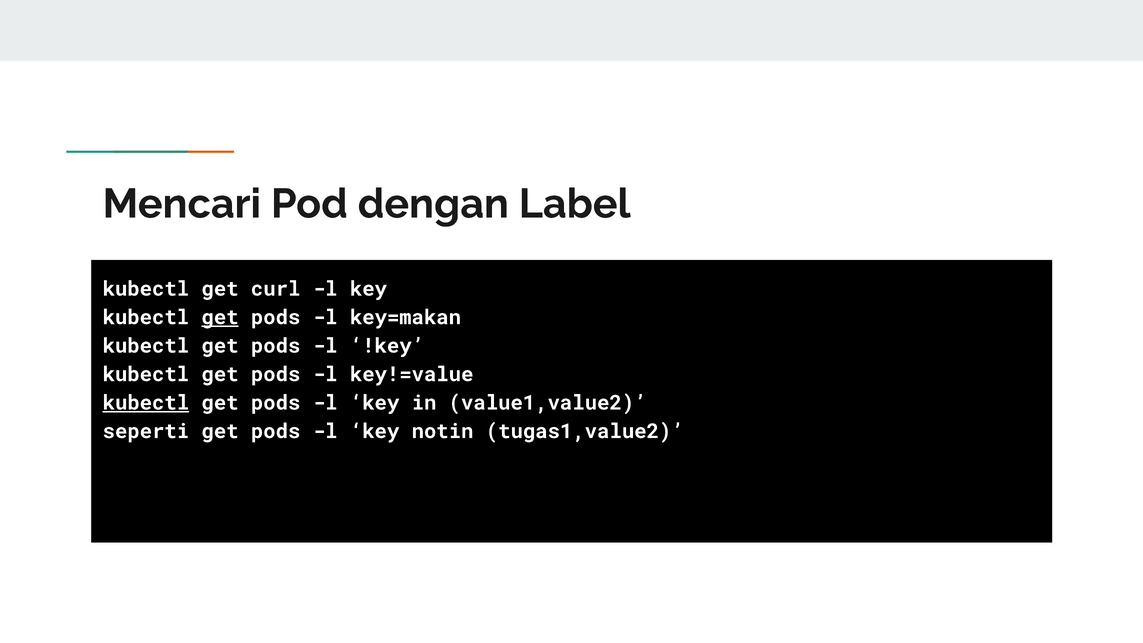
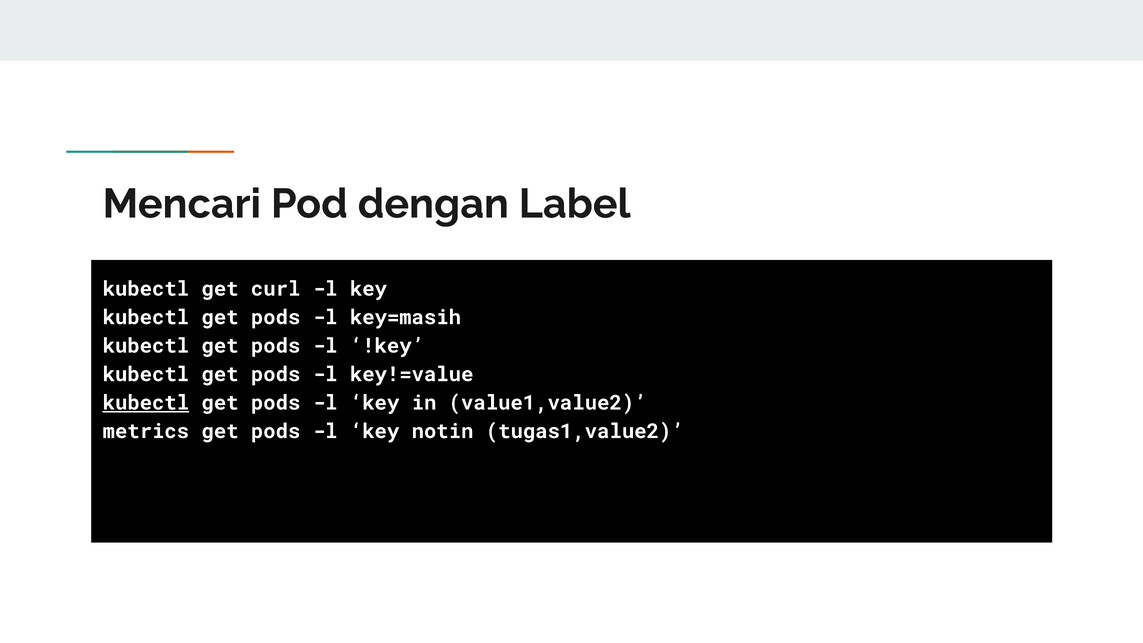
get underline: present -> none (220, 317)
key=makan: key=makan -> key=masih (405, 317)
seperti: seperti -> metrics (146, 431)
